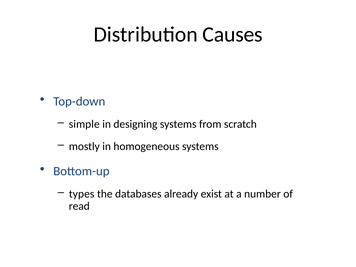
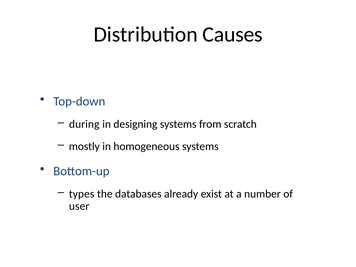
simple: simple -> during (84, 124)
read: read -> user (79, 206)
